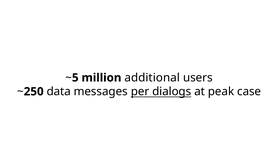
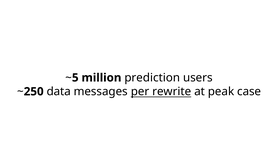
additional: additional -> prediction (152, 78)
dialogs: dialogs -> rewrite (172, 92)
